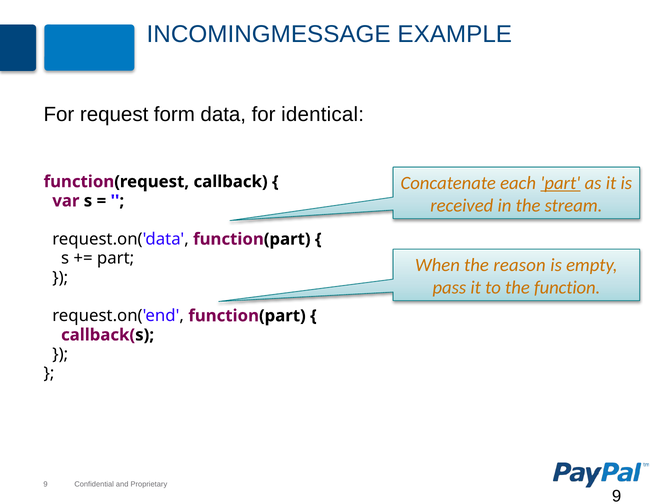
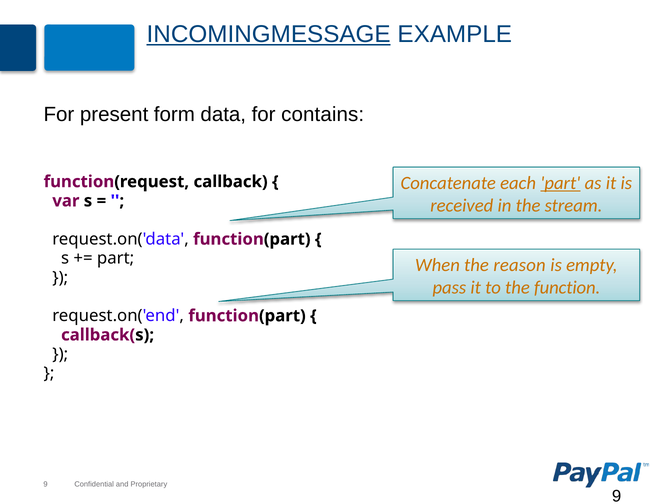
INCOMINGMESSAGE underline: none -> present (269, 34)
request: request -> present (114, 115)
identical: identical -> contains (323, 115)
